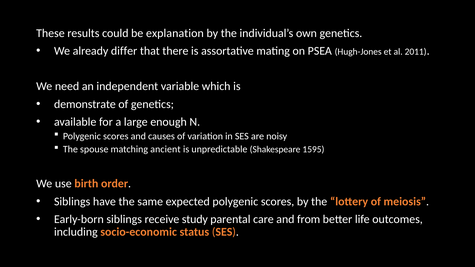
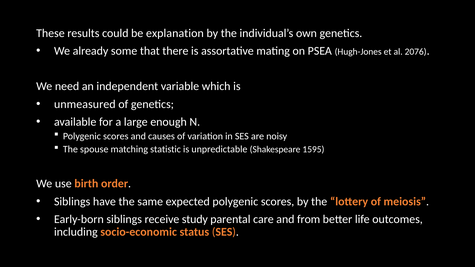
differ: differ -> some (124, 51)
2011: 2011 -> 2076 (416, 52)
demonstrate: demonstrate -> unmeasured (85, 104)
ancient: ancient -> statistic (166, 149)
